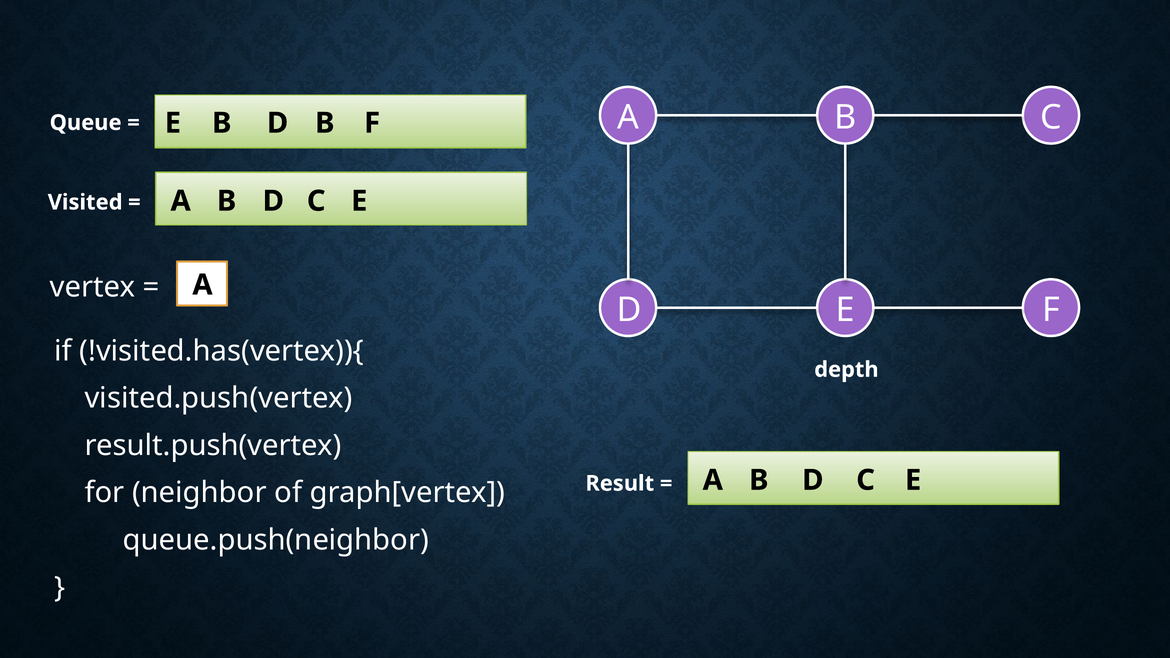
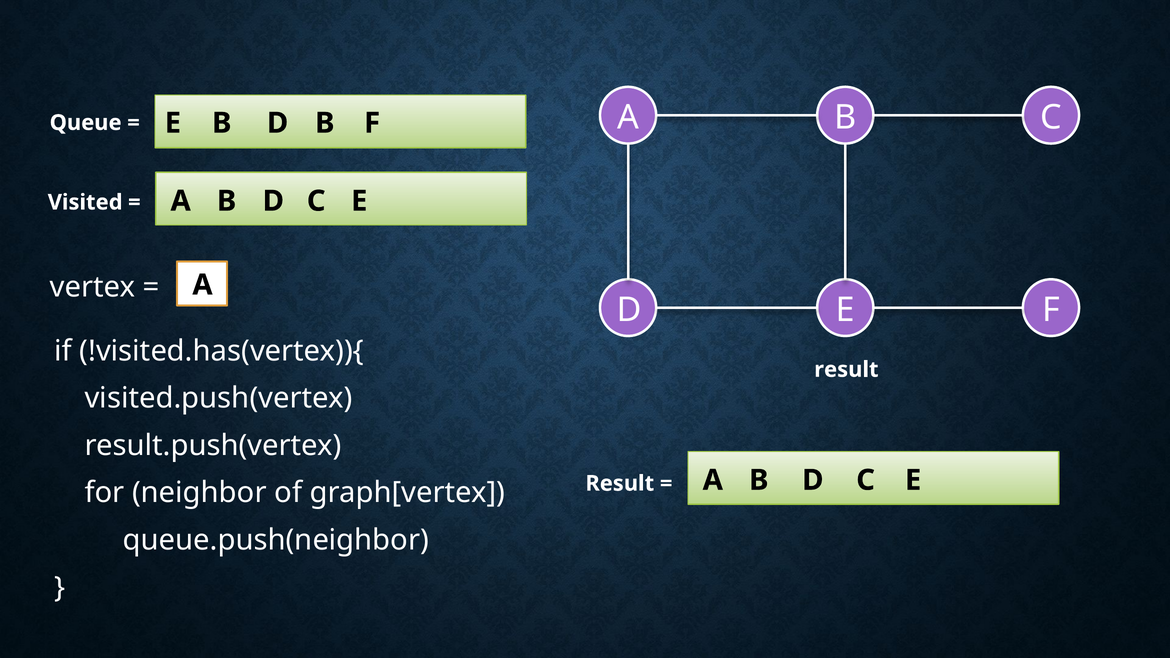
depth: depth -> result (846, 370)
